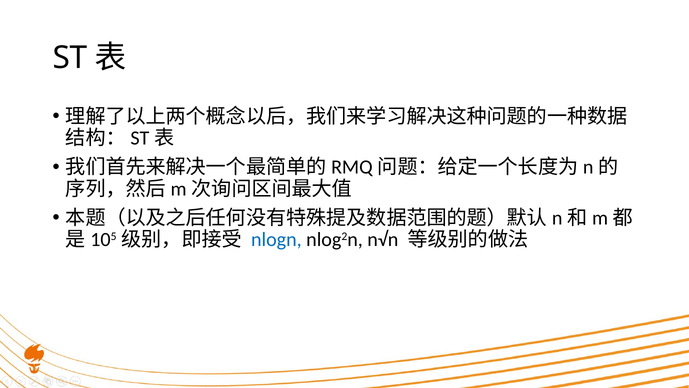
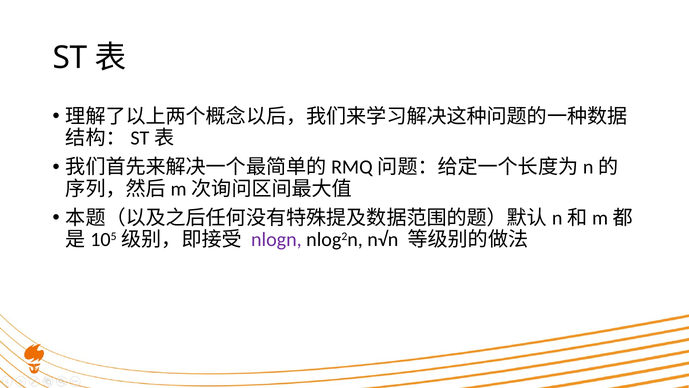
nlogn colour: blue -> purple (276, 239)
